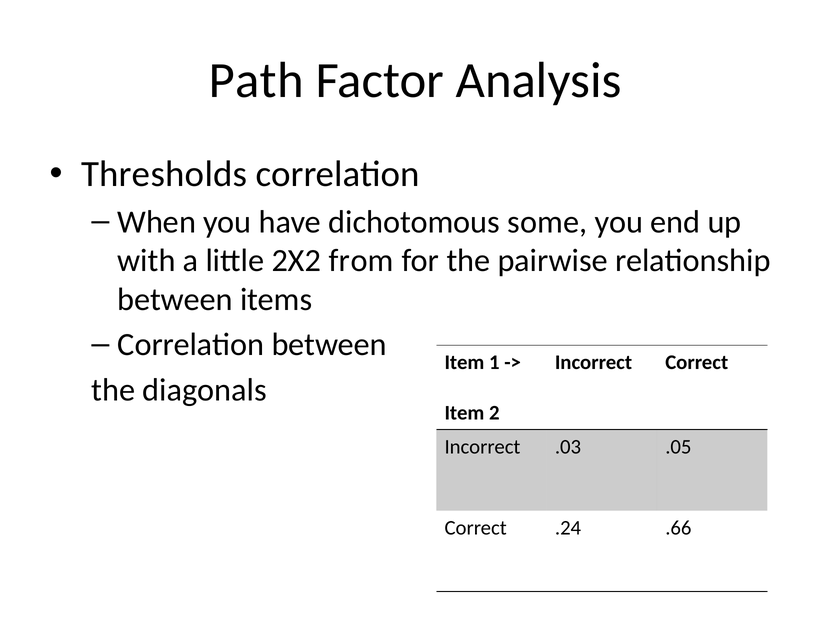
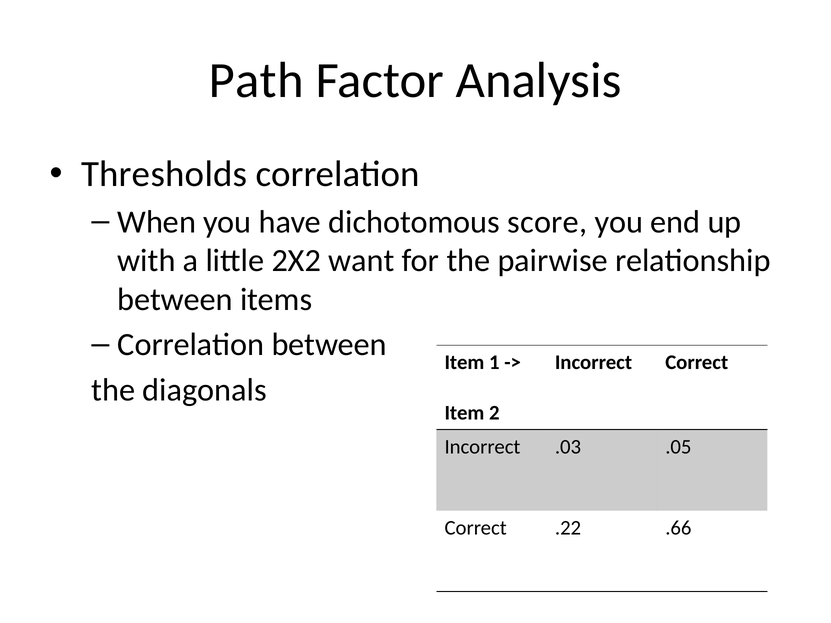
some: some -> score (547, 222)
from: from -> want (361, 261)
.24: .24 -> .22 (568, 528)
